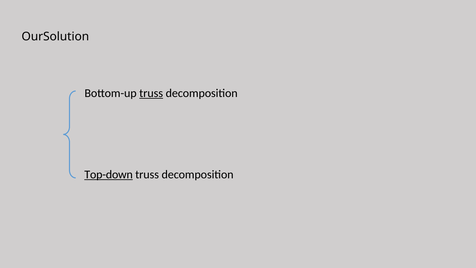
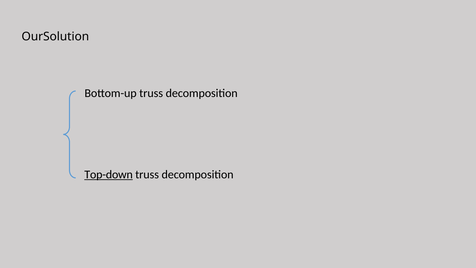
truss underline: present -> none (151, 93)
